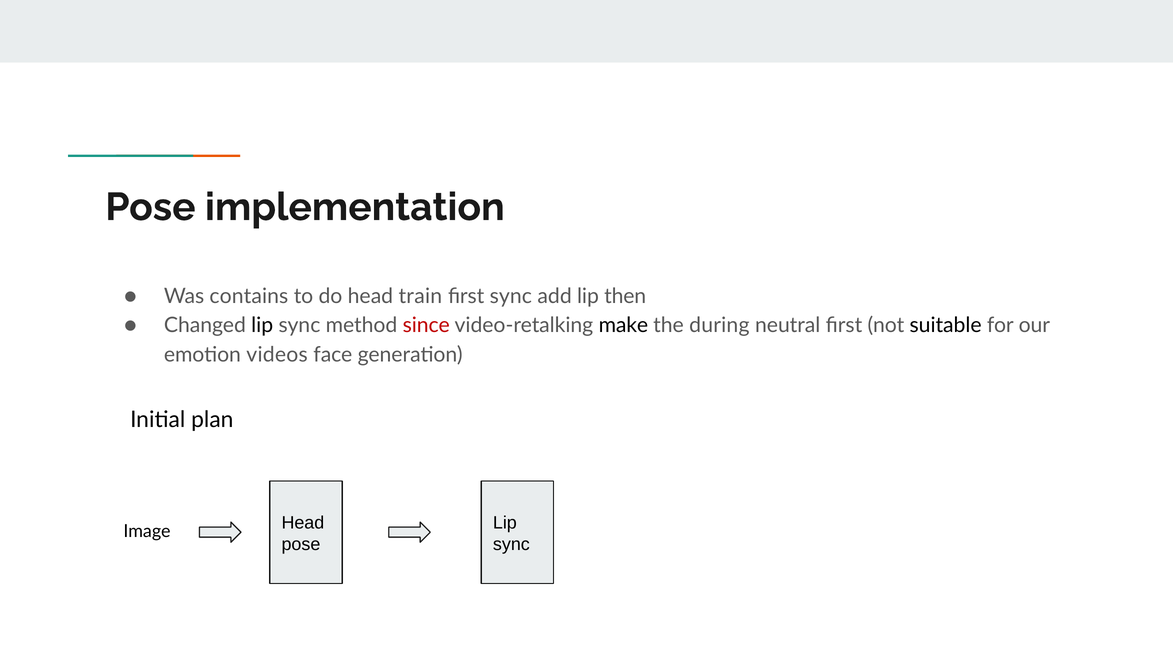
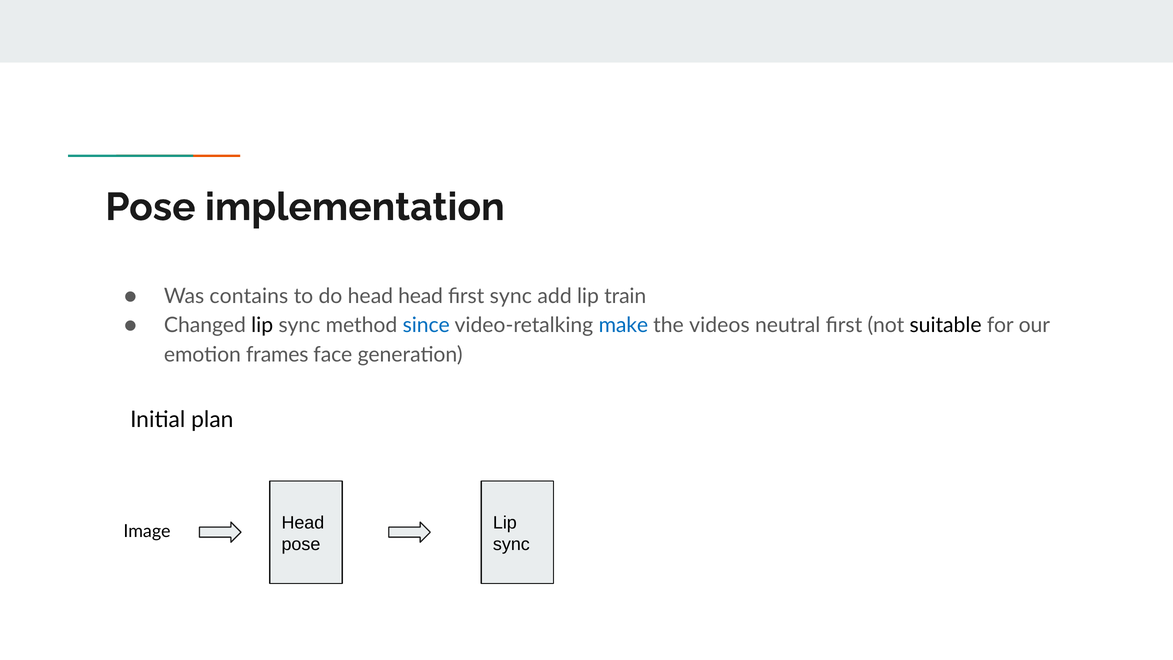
head train: train -> head (421, 296)
then: then -> train (625, 296)
since colour: red -> blue (426, 325)
make colour: black -> blue (623, 325)
during: during -> videos (719, 325)
videos: videos -> frames (277, 355)
